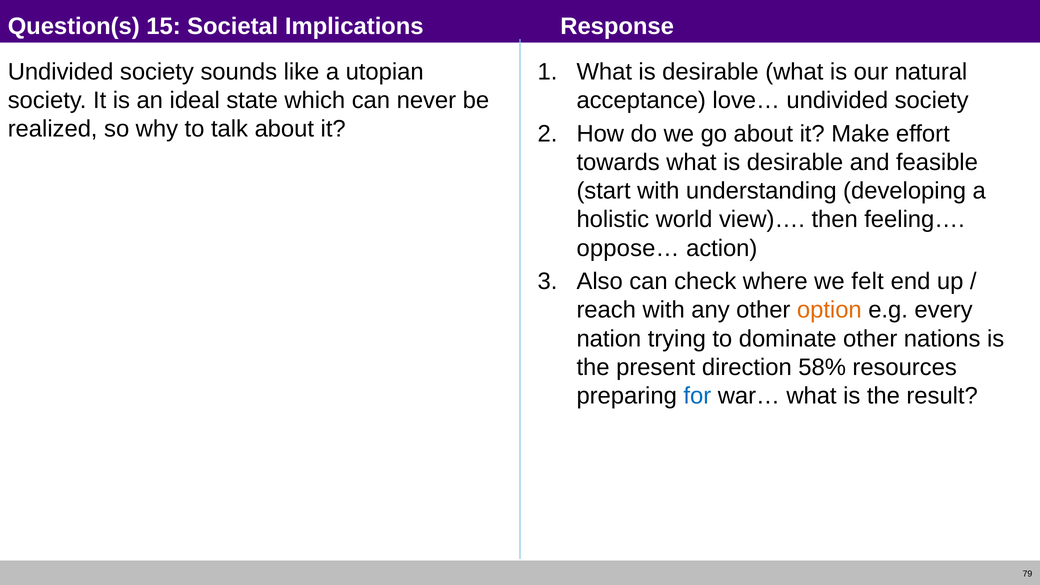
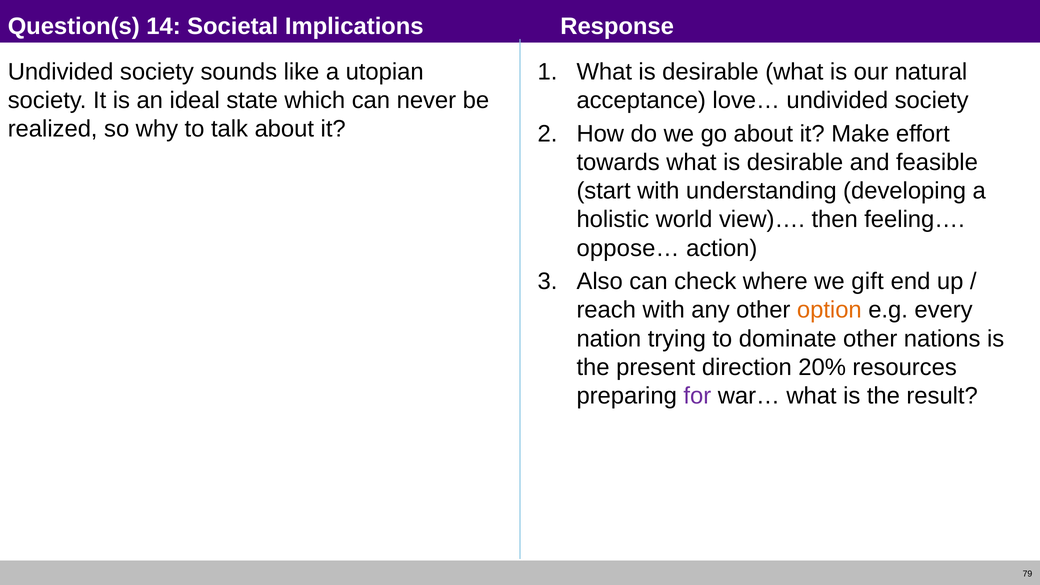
15: 15 -> 14 (164, 26)
felt: felt -> gift (868, 282)
58%: 58% -> 20% (822, 367)
for colour: blue -> purple (697, 396)
